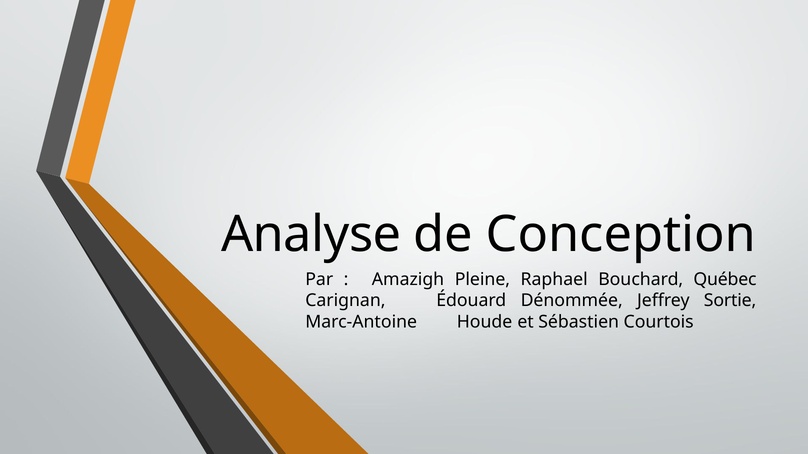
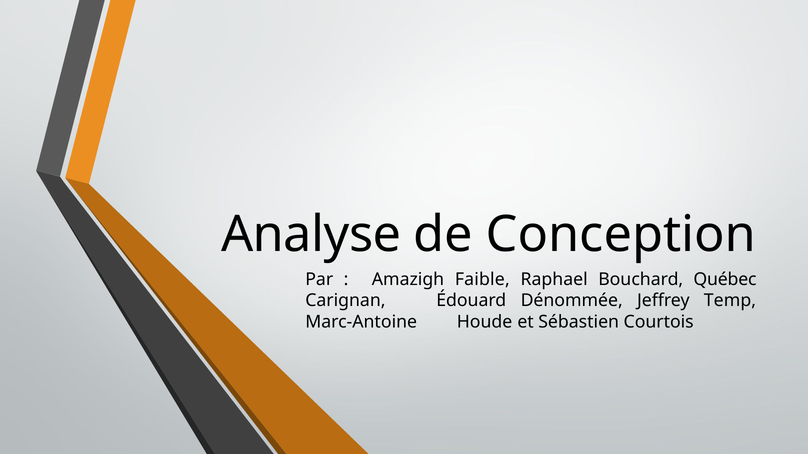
Pleine: Pleine -> Faible (482, 280)
Sortie: Sortie -> Temp (730, 301)
